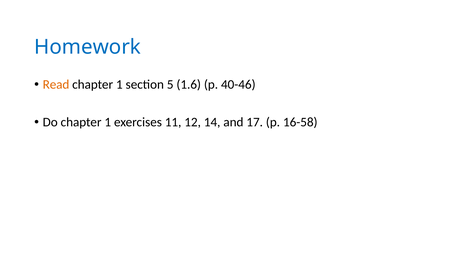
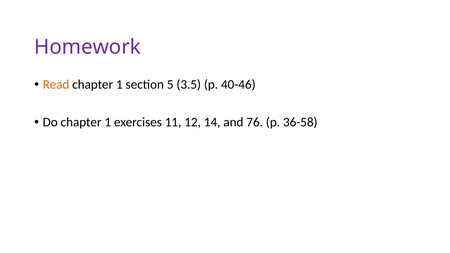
Homework colour: blue -> purple (88, 47)
1.6: 1.6 -> 3.5 (189, 85)
17: 17 -> 76 (255, 122)
16-58: 16-58 -> 36-58 (300, 122)
